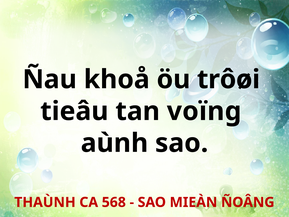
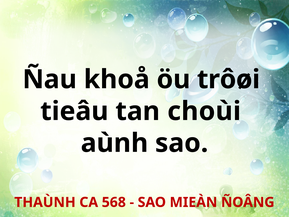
voïng: voïng -> choùi (204, 111)
